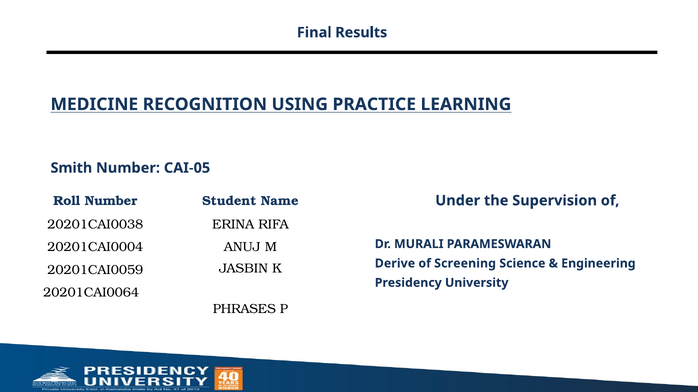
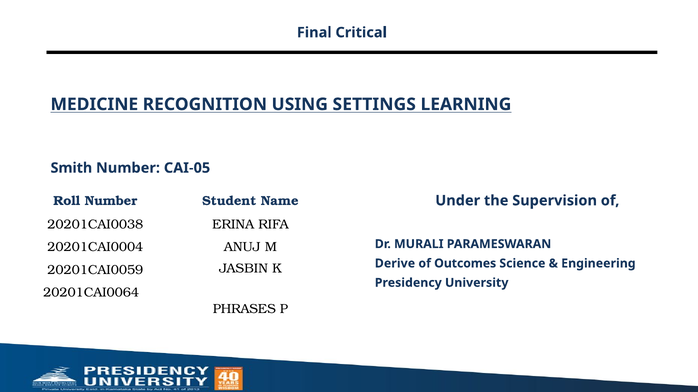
Results: Results -> Critical (361, 33)
PRACTICE: PRACTICE -> SETTINGS (374, 105)
Screening: Screening -> Outcomes (465, 264)
